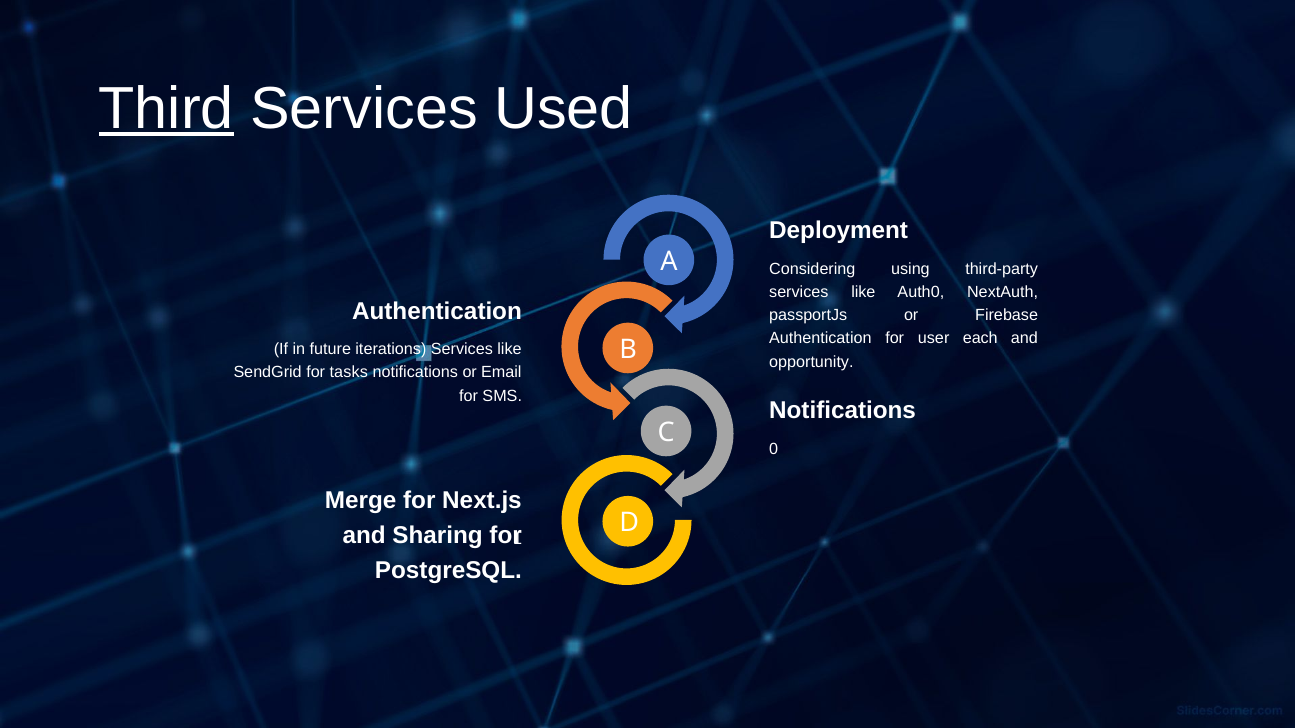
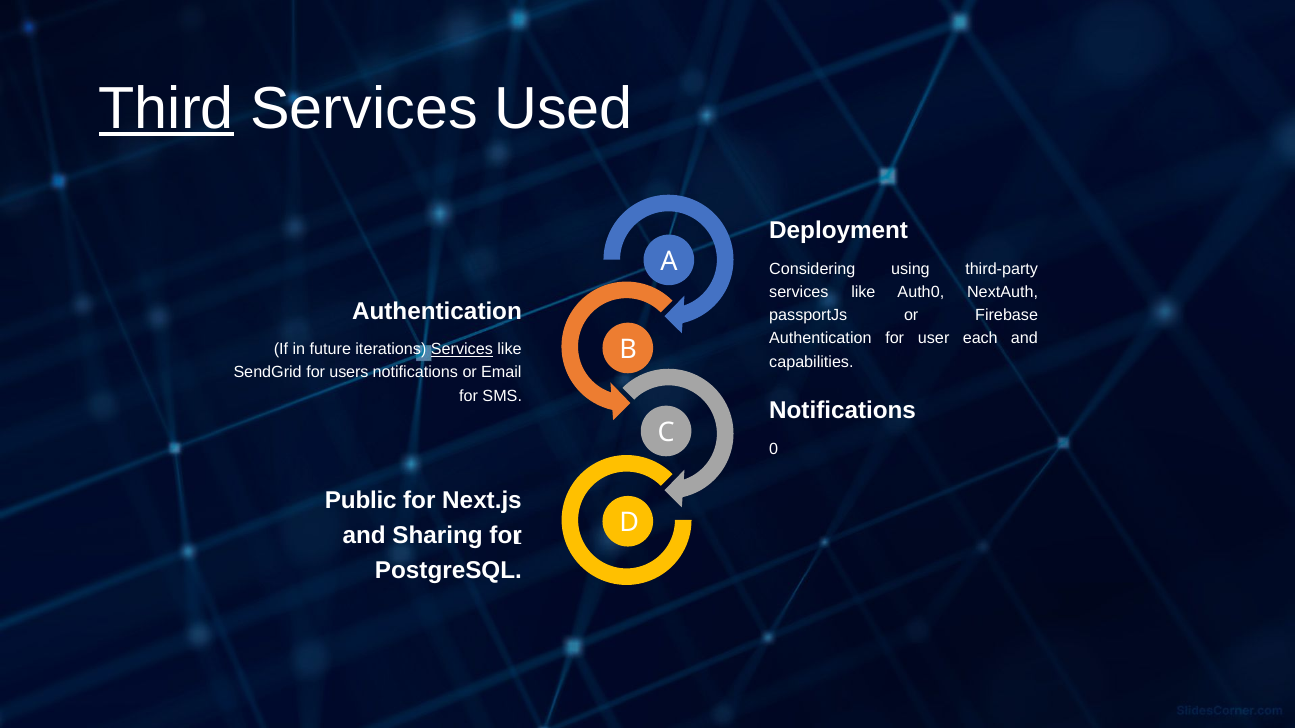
Services underline: none -> present (462, 350)
opportunity: opportunity -> capabilities (811, 362)
tasks: tasks -> users (349, 373)
Merge: Merge -> Public (361, 501)
